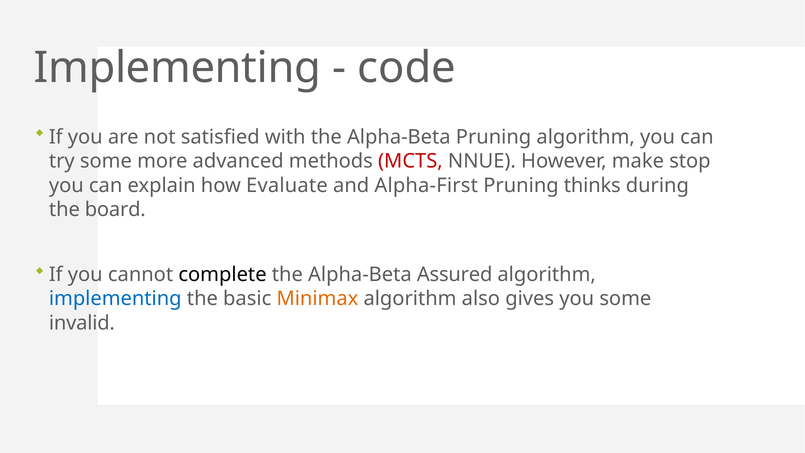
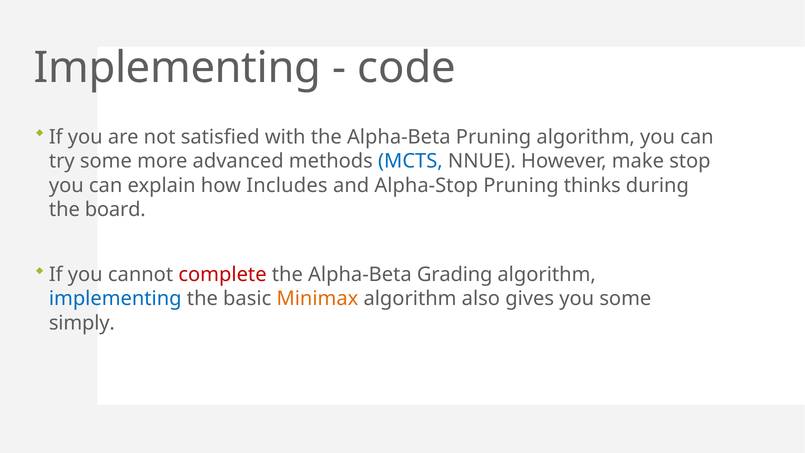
MCTS colour: red -> blue (410, 161)
Evaluate: Evaluate -> Includes (287, 185)
Alpha-First: Alpha-First -> Alpha-Stop (426, 185)
complete colour: black -> red (222, 275)
Assured: Assured -> Grading (455, 275)
invalid: invalid -> simply (82, 323)
